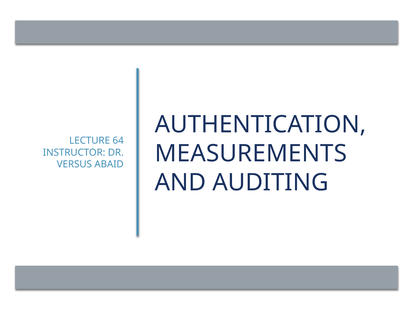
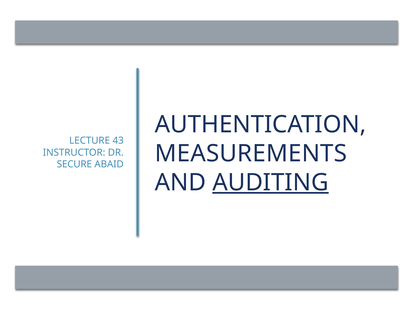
64: 64 -> 43 (118, 141)
VERSUS: VERSUS -> SECURE (74, 164)
AUDITING underline: none -> present (270, 182)
